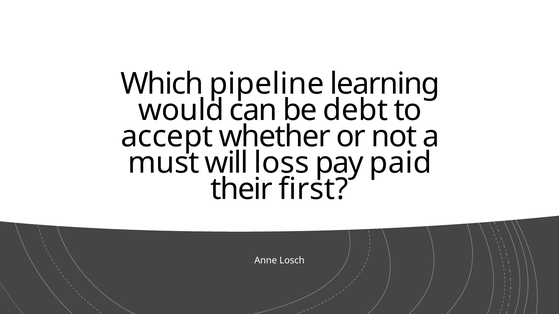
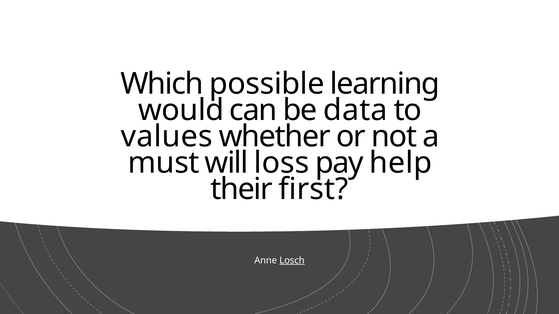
pipeline: pipeline -> possible (267, 84)
debt: debt -> data (355, 110)
accept: accept -> values (167, 137)
paid: paid -> help (401, 163)
Losch underline: none -> present (292, 261)
